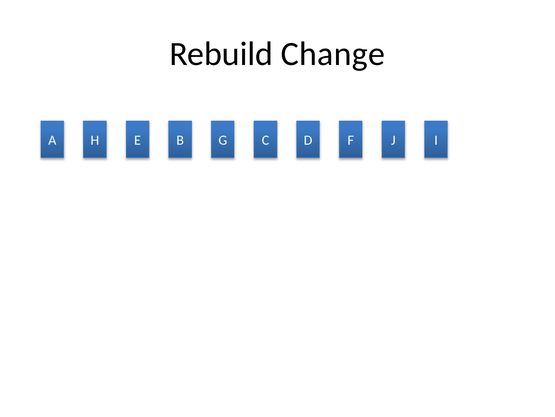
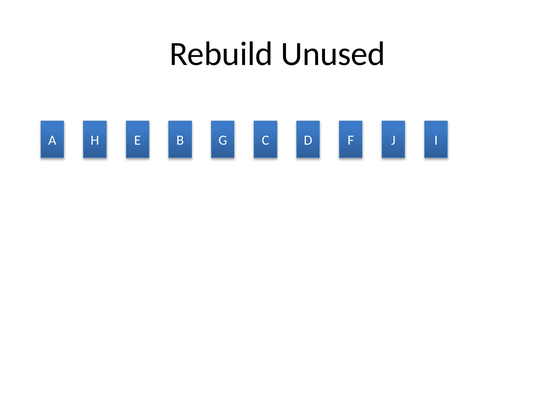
Change: Change -> Unused (333, 54)
